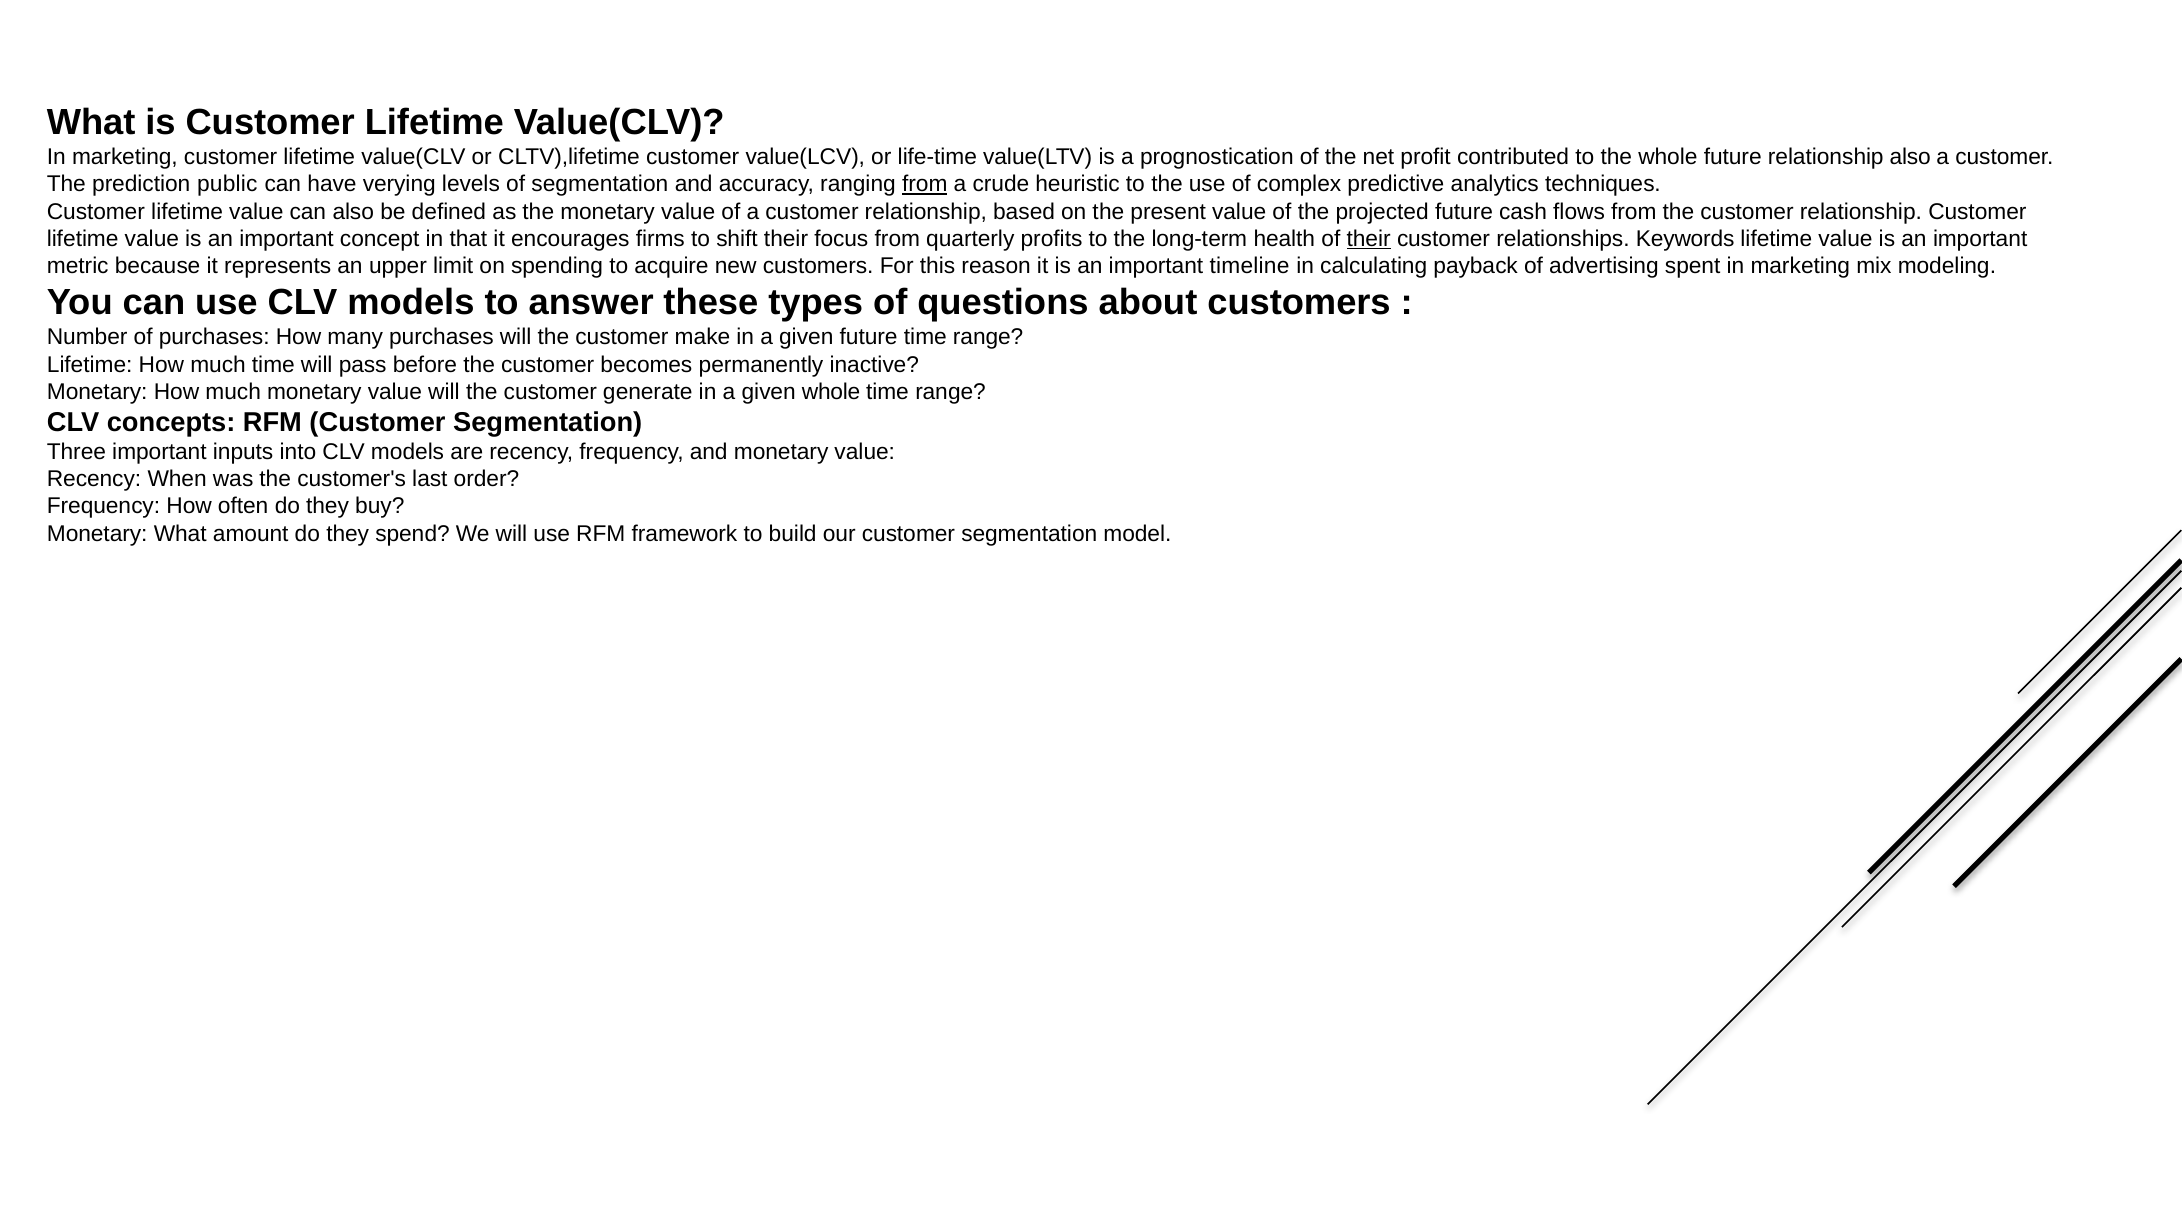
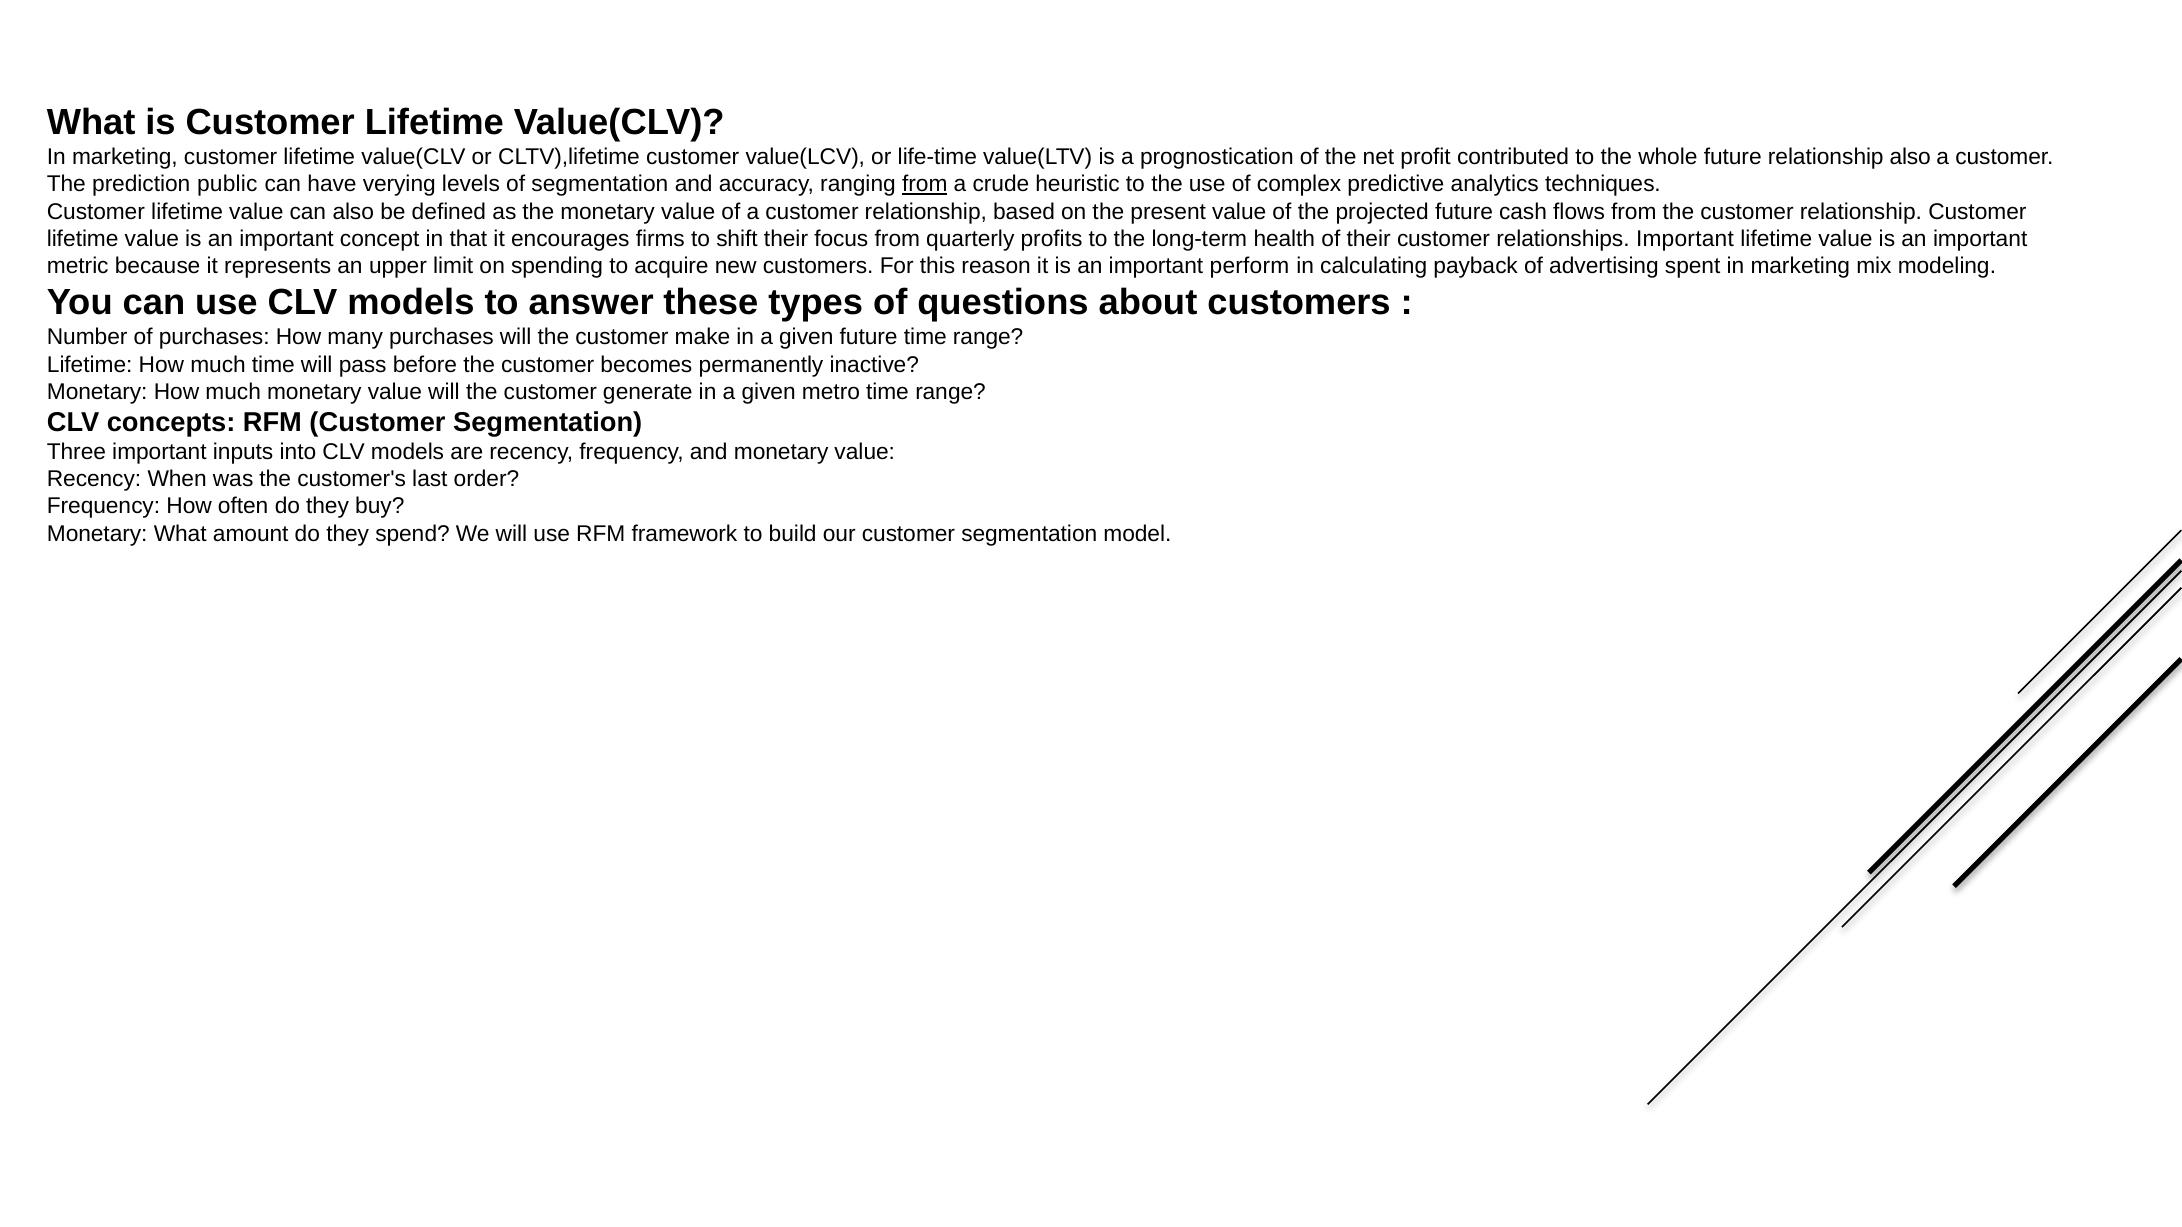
their underline: present -> none (1369, 239)
relationships Keywords: Keywords -> Important (1685, 239)
timeline: timeline -> perform (1250, 266)
given whole: whole -> metro (831, 392)
